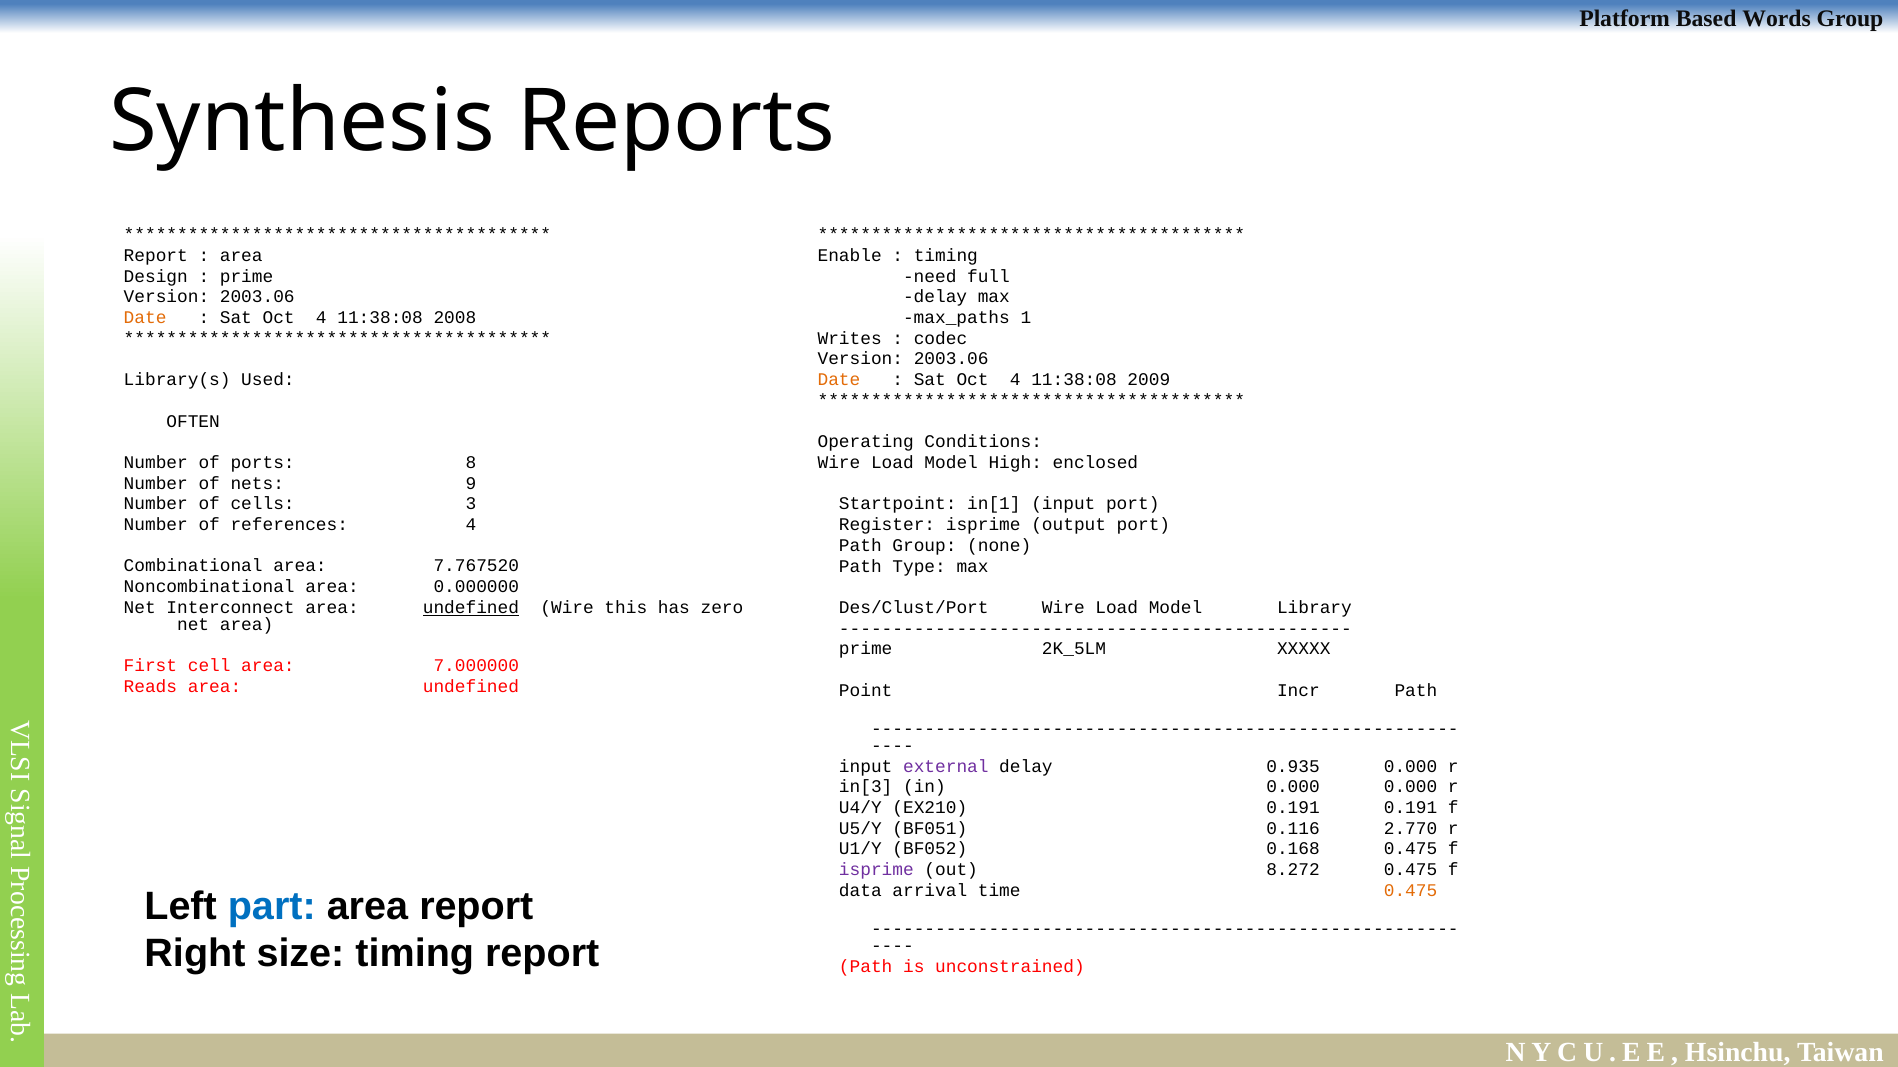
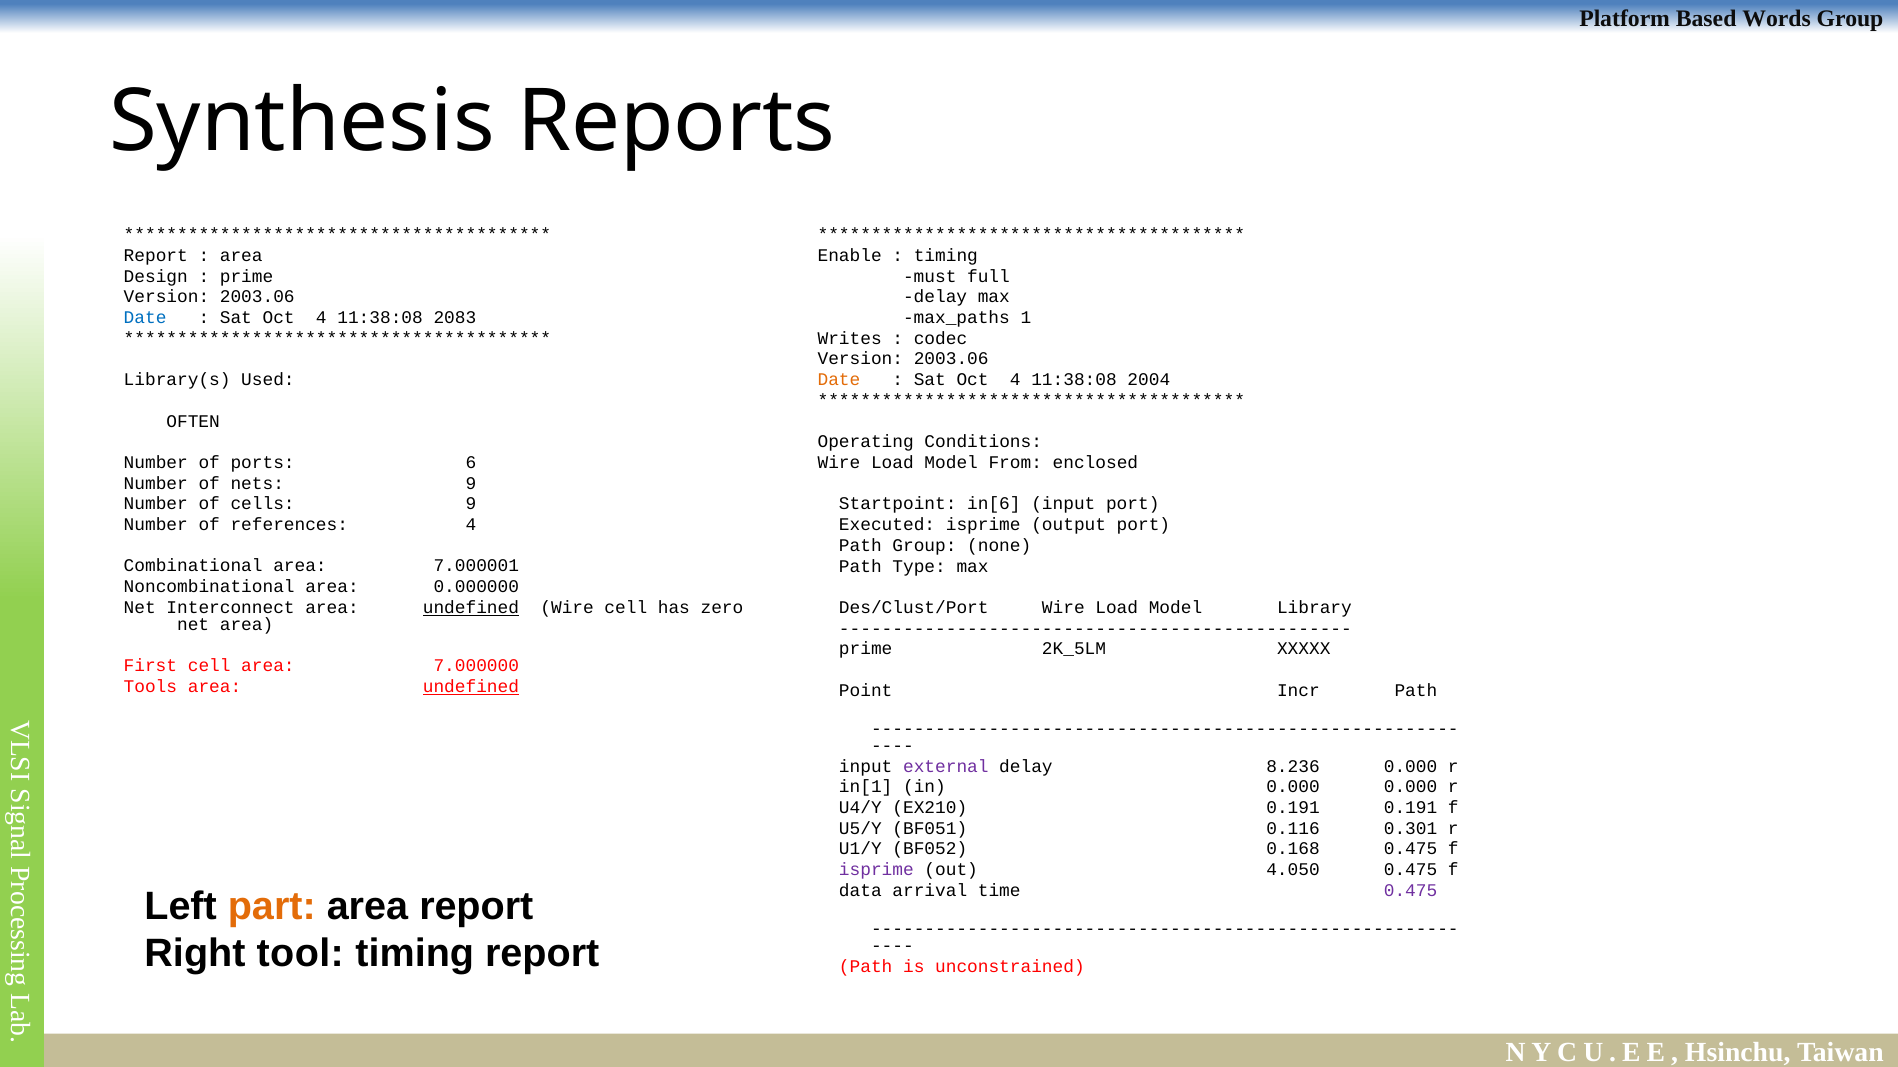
need: need -> must (930, 276)
Date colour: orange -> blue (145, 318)
2008: 2008 -> 2083 (455, 318)
2009: 2009 -> 2004 (1149, 380)
8: 8 -> 6 (471, 463)
High: High -> From (1015, 463)
cells 3: 3 -> 9 (471, 504)
in[1: in[1 -> in[6 (994, 504)
Register: Register -> Executed (887, 525)
7.767520: 7.767520 -> 7.000001 (476, 566)
Wire this: this -> cell (626, 608)
Reads: Reads -> Tools (150, 687)
undefined underline: none -> present (471, 687)
0.935: 0.935 -> 8.236 (1293, 767)
in[3: in[3 -> in[1 (866, 787)
2.770: 2.770 -> 0.301 (1411, 829)
8.272: 8.272 -> 4.050 (1293, 870)
0.475 colour: orange -> purple (1411, 891)
part colour: blue -> orange (272, 907)
size: size -> tool (300, 954)
